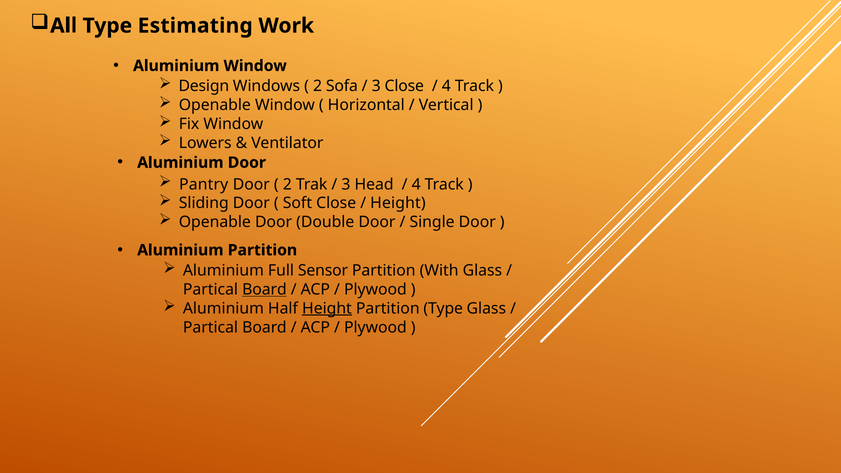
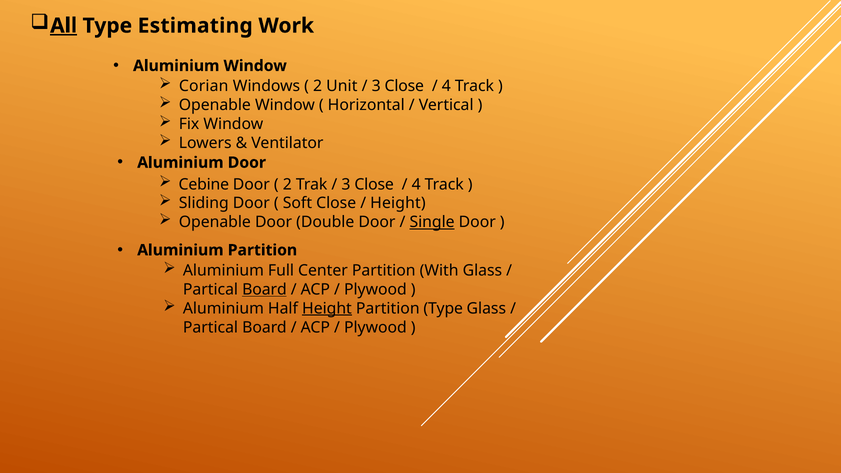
All underline: none -> present (64, 26)
Design: Design -> Corian (204, 86)
Sofa: Sofa -> Unit (342, 86)
Pantry: Pantry -> Cebine (204, 184)
Head: Head -> Close (374, 184)
Single underline: none -> present (432, 222)
Sensor: Sensor -> Center (323, 271)
